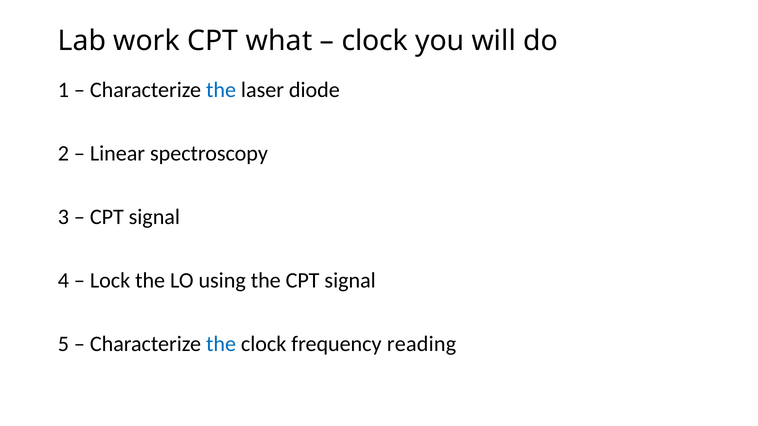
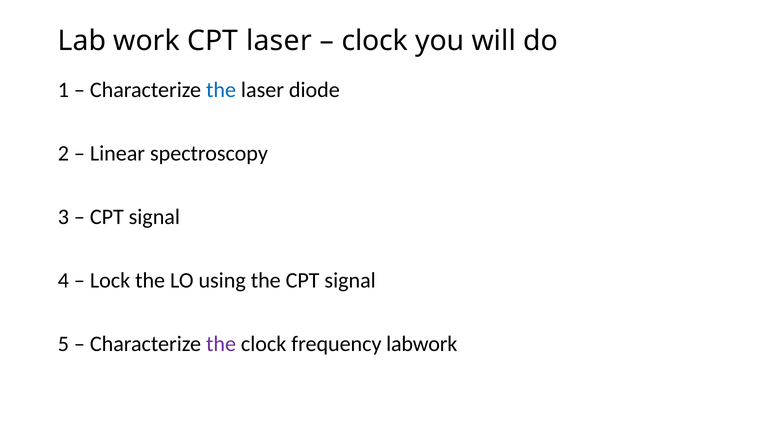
CPT what: what -> laser (279, 41)
the colour: blue -> purple (221, 344)
reading: reading -> labwork (422, 344)
